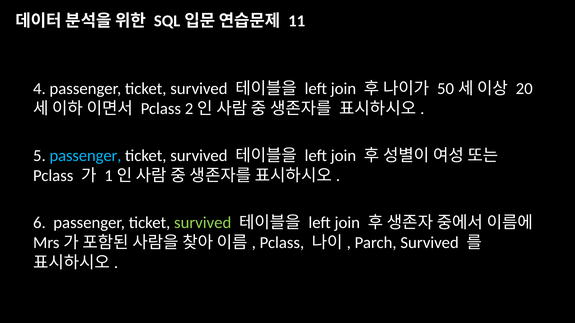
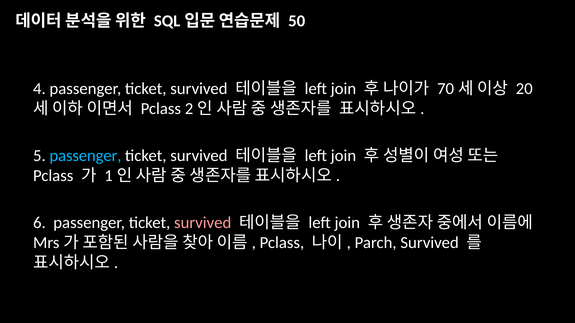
11: 11 -> 50 (297, 21)
50: 50 -> 70 (446, 89)
survived colour: light green -> pink (203, 223)
